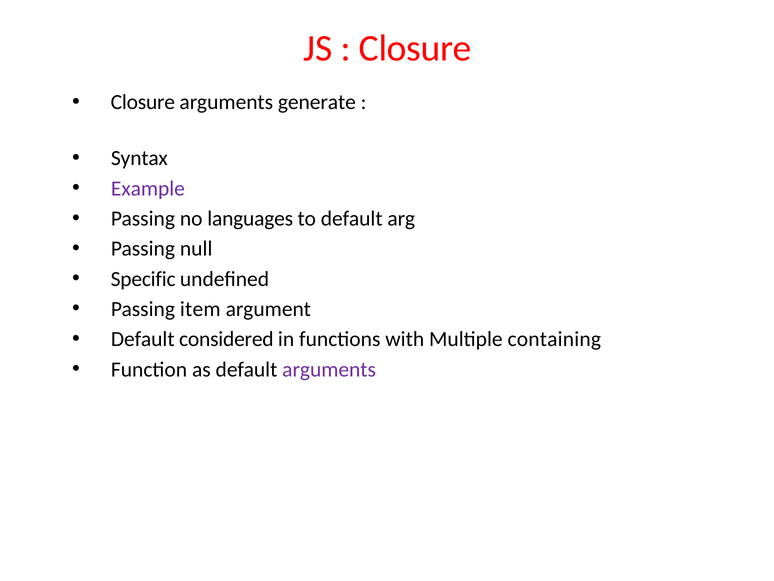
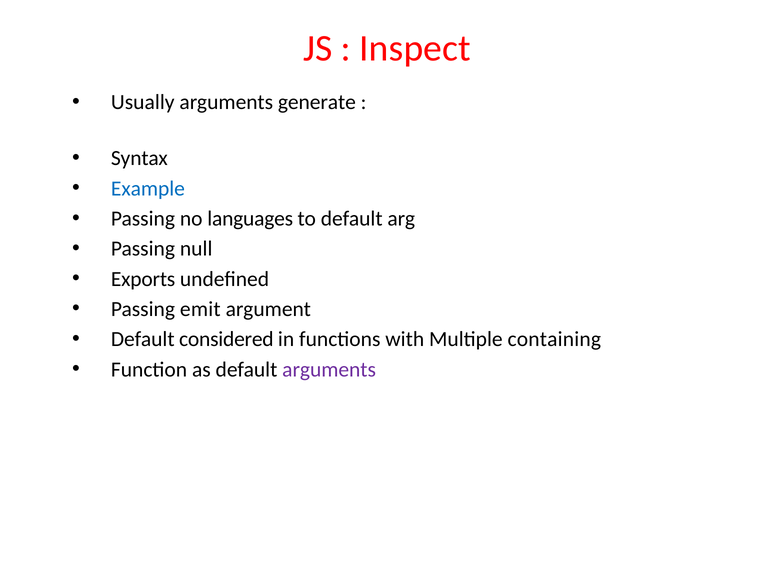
Closure: Closure -> Inspect (415, 48)
Closure: Closure -> Usually (143, 102)
Example colour: purple -> blue (148, 188)
Specific: Specific -> Exports (143, 279)
item: item -> emit (200, 309)
